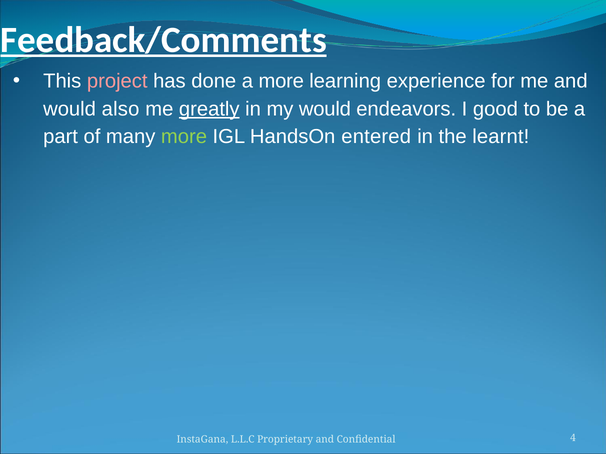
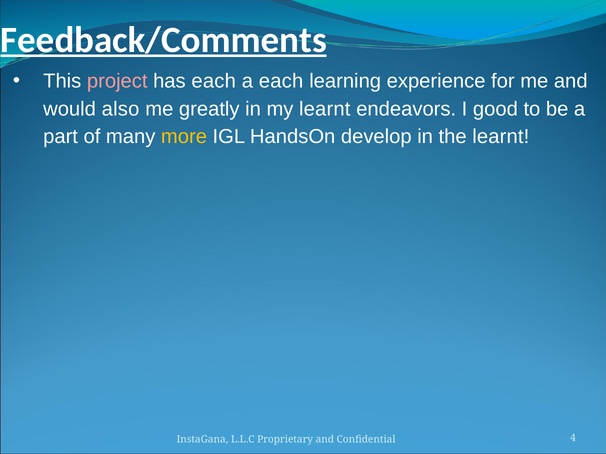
has done: done -> each (214, 81)
a more: more -> each (281, 81)
greatly underline: present -> none (209, 109)
my would: would -> learnt (325, 109)
more colour: light green -> yellow (184, 137)
entered: entered -> develop (376, 137)
